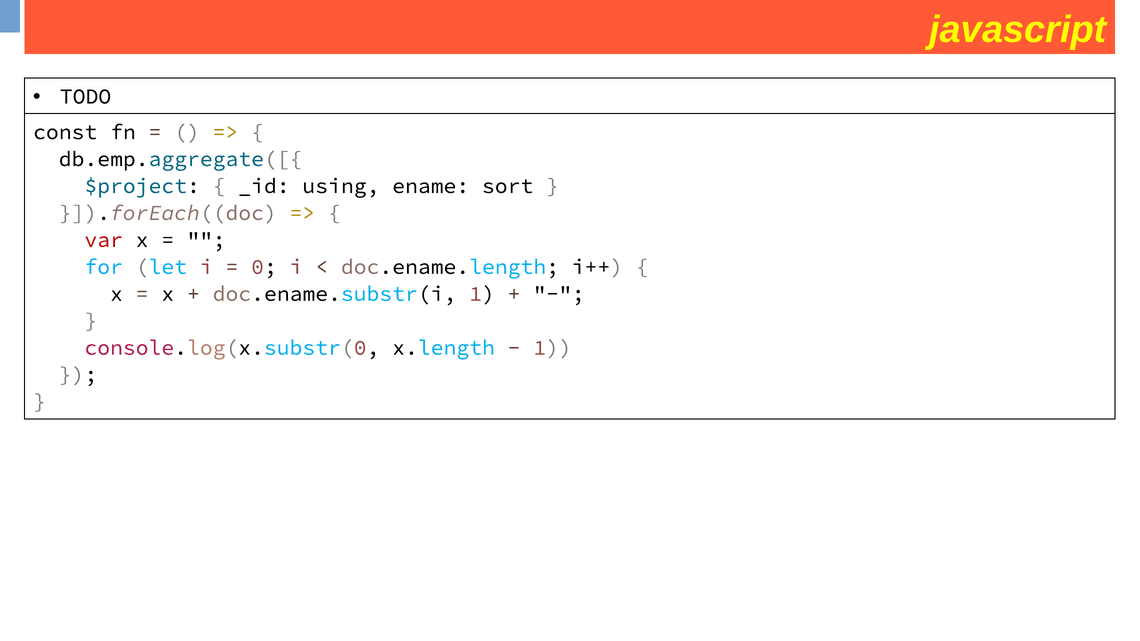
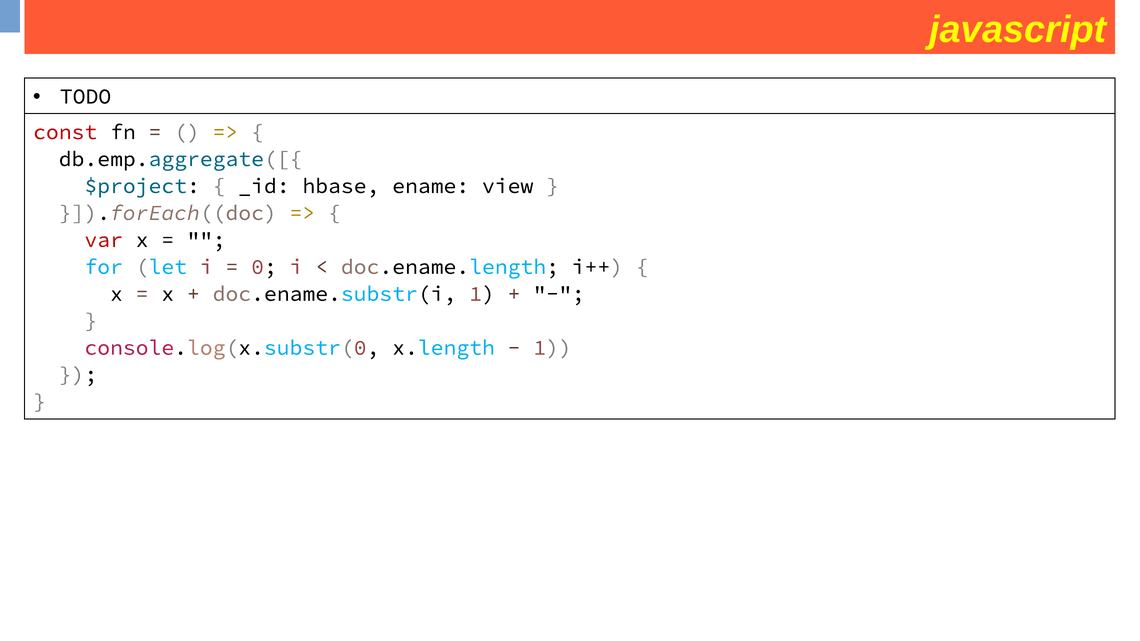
const colour: black -> red (65, 132)
using: using -> hbase (341, 186)
sort: sort -> view (508, 186)
